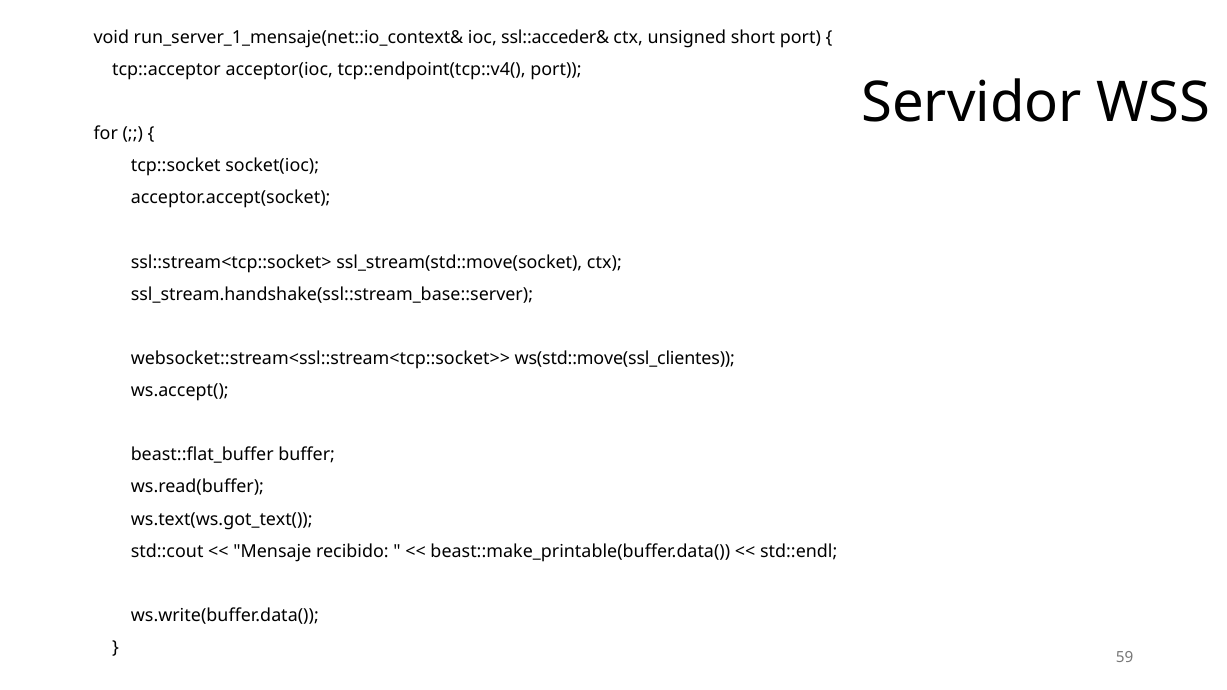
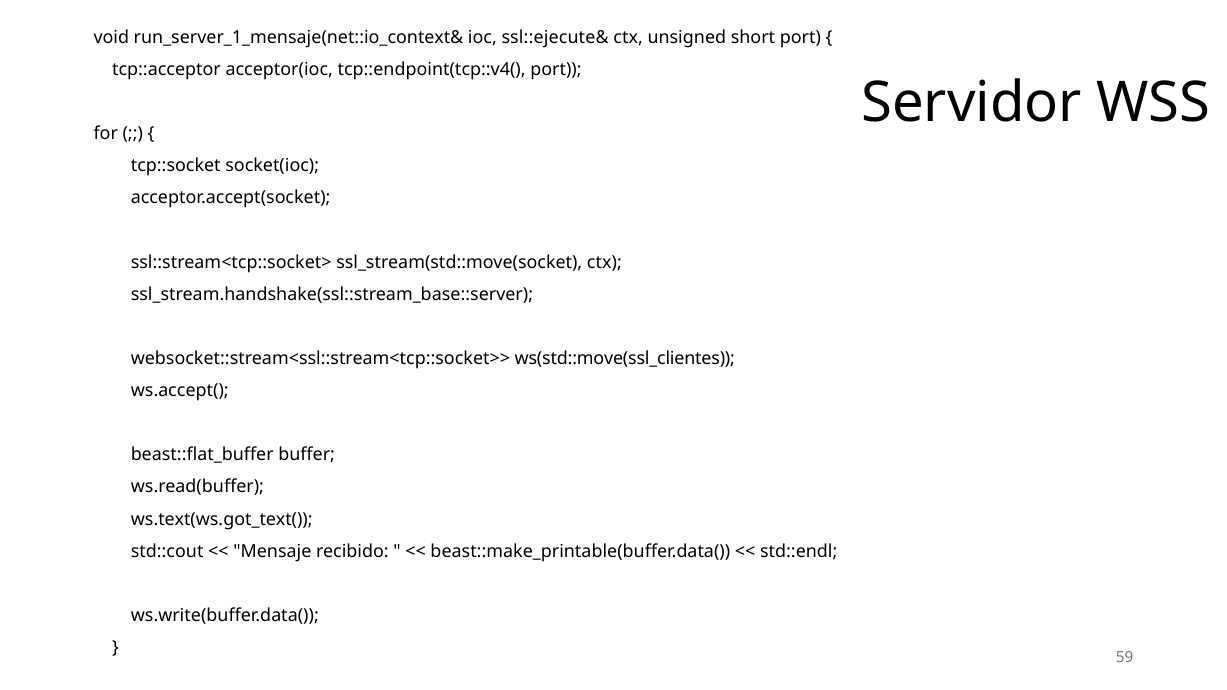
ssl::acceder&: ssl::acceder& -> ssl::ejecute& (555, 37)
